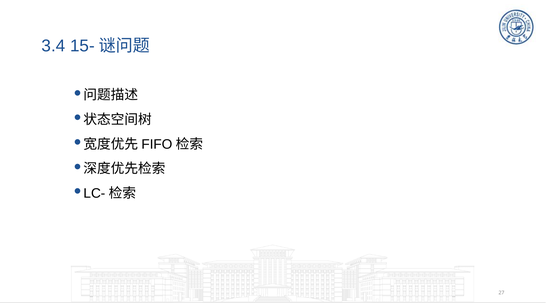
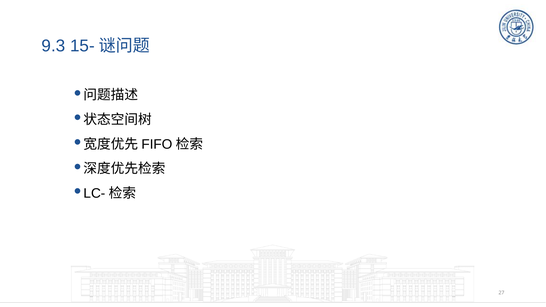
3.4: 3.4 -> 9.3 (53, 46)
